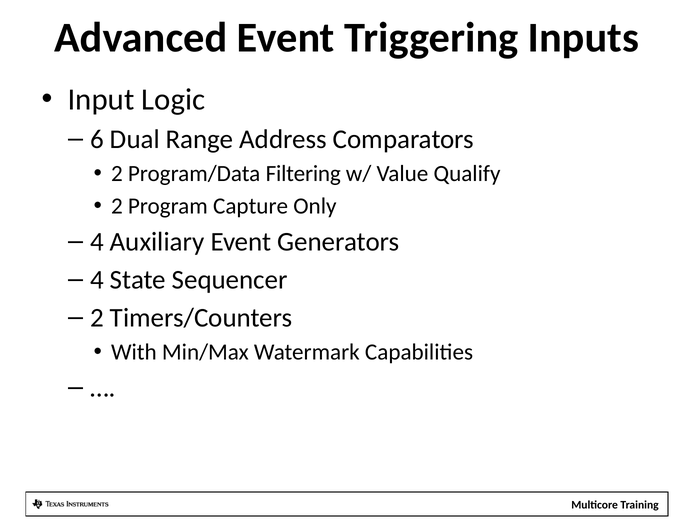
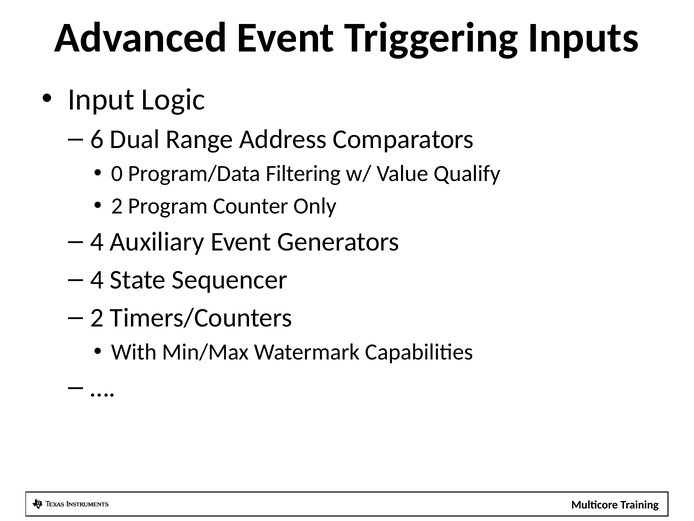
2: 2 -> 0 (117, 174)
Capture: Capture -> Counter (251, 206)
